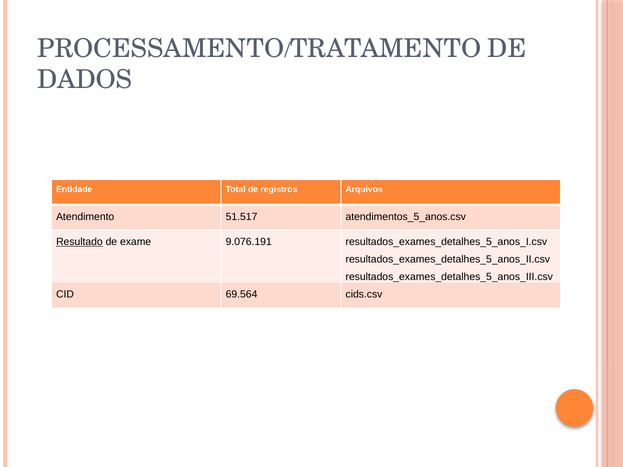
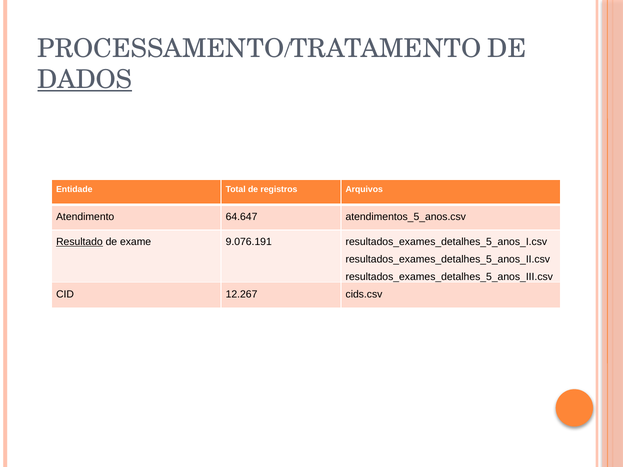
DADOS underline: none -> present (85, 80)
51.517: 51.517 -> 64.647 (242, 217)
69.564: 69.564 -> 12.267 (242, 294)
